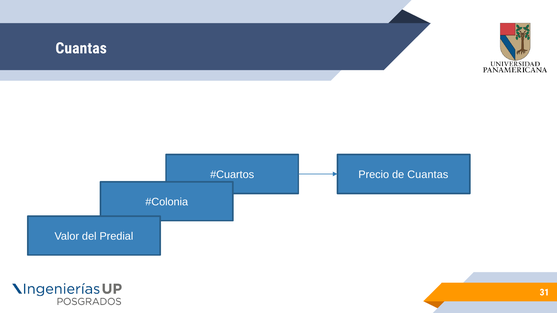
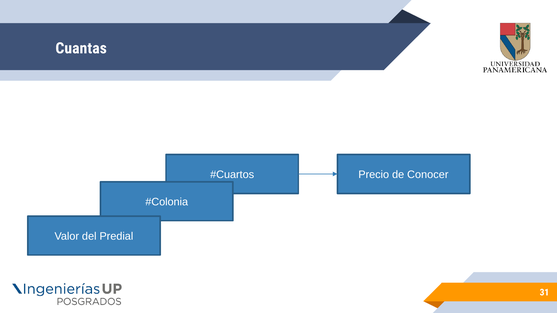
de Cuantas: Cuantas -> Conocer (428, 175)
